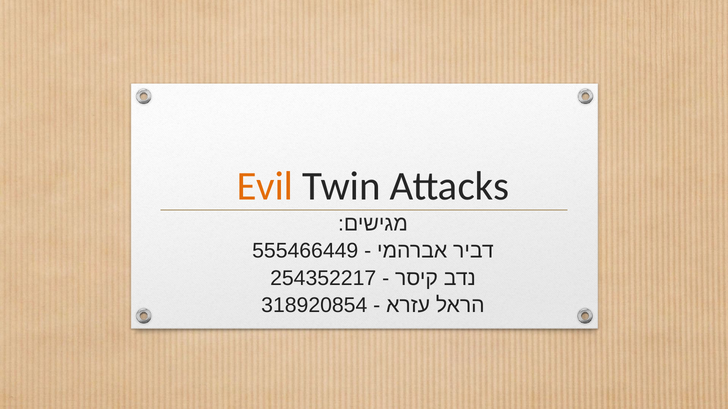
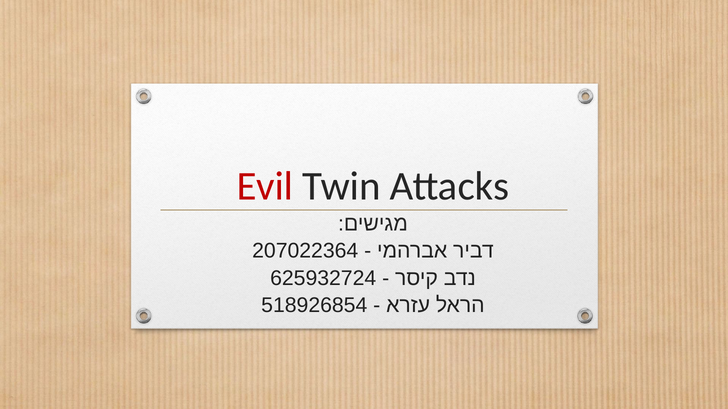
Evil colour: orange -> red (265, 186)
555466449: 555466449 -> 207022364 (305, 251)
254352217: 254352217 -> 625932724 (323, 278)
318920854: 318920854 -> 518926854 (314, 306)
